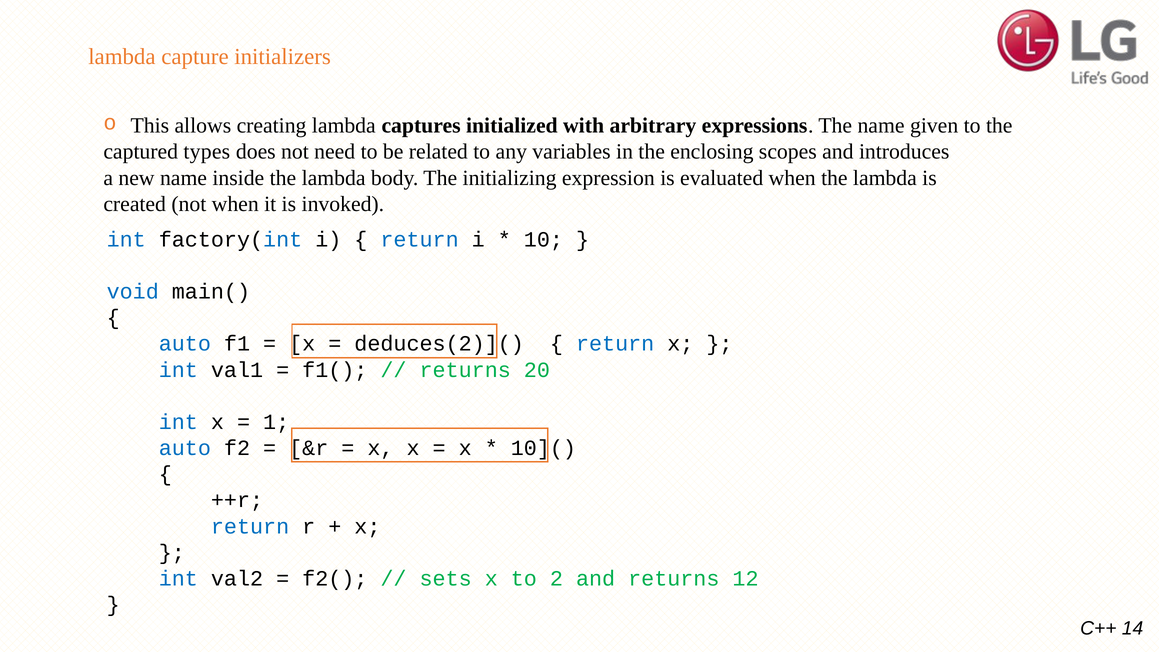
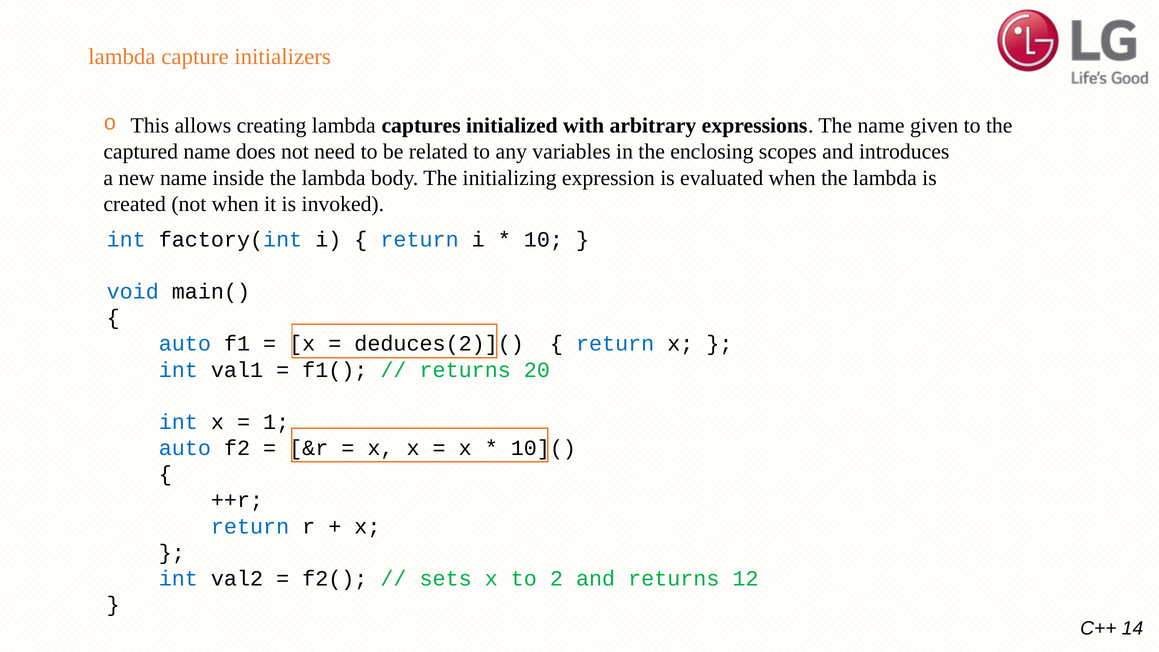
captured types: types -> name (207, 152)
